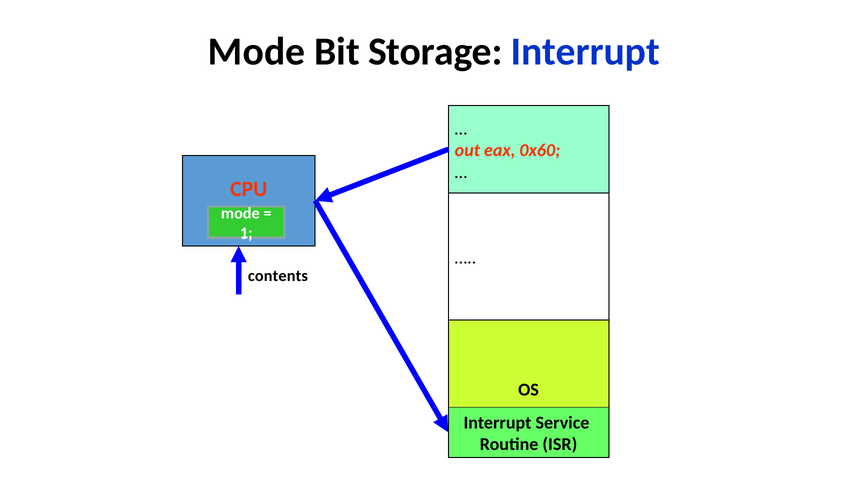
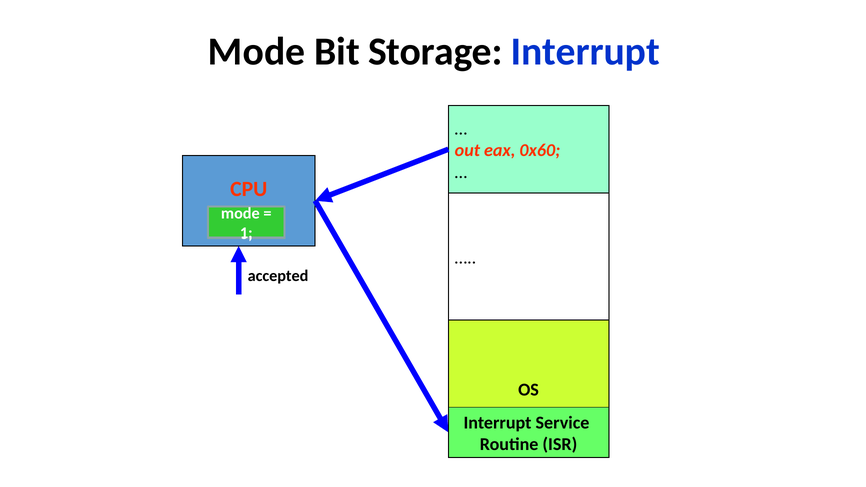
contents: contents -> accepted (278, 276)
